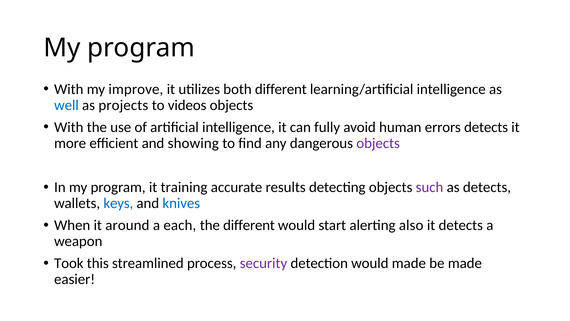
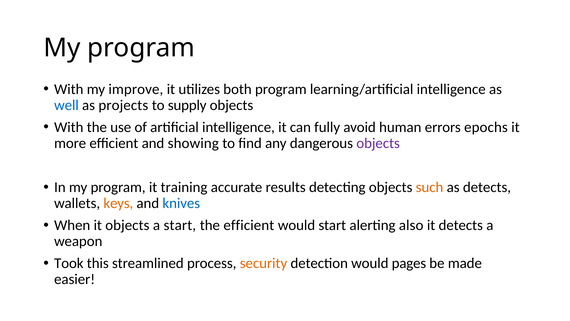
both different: different -> program (281, 89)
videos: videos -> supply (187, 105)
errors detects: detects -> epochs (486, 127)
such colour: purple -> orange (430, 187)
keys colour: blue -> orange (118, 203)
it around: around -> objects (127, 225)
a each: each -> start (180, 225)
the different: different -> efficient (249, 225)
security colour: purple -> orange (263, 263)
would made: made -> pages (409, 263)
